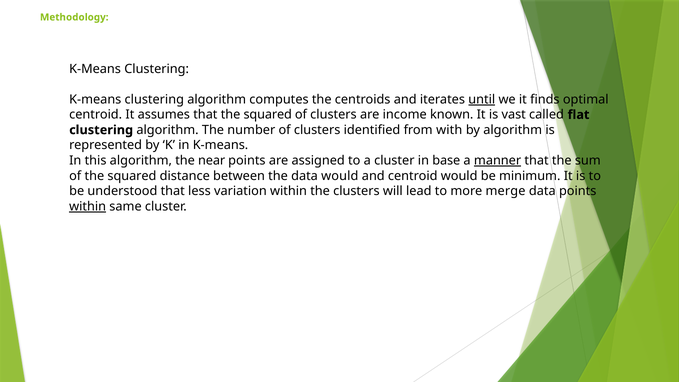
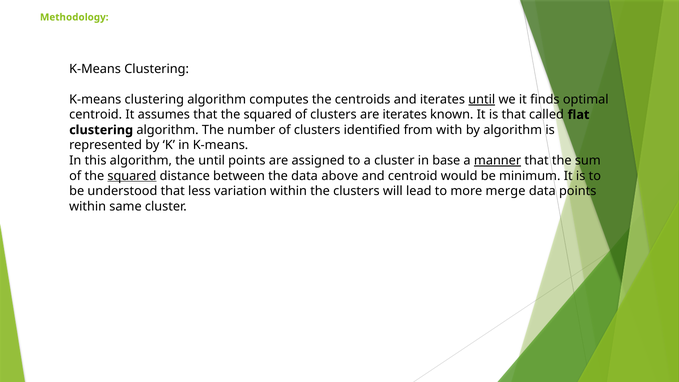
are income: income -> iterates (405, 115)
is vast: vast -> that (514, 115)
the near: near -> until (212, 161)
squared underline: none -> present (132, 176)
data would: would -> above (340, 176)
within underline: present -> none (88, 206)
